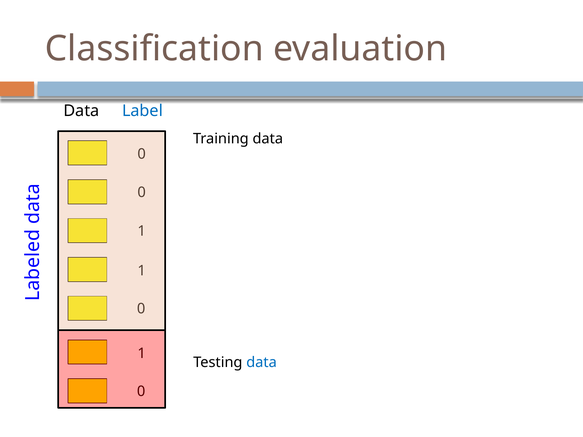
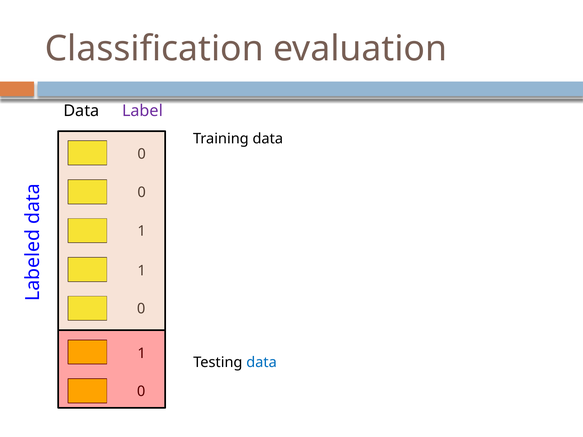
Label colour: blue -> purple (142, 111)
